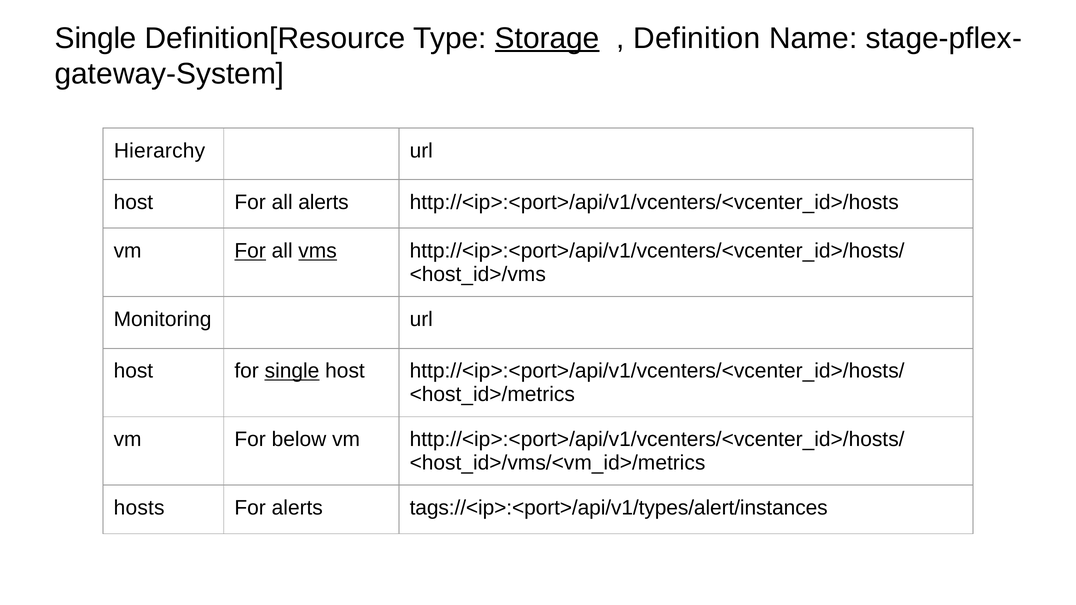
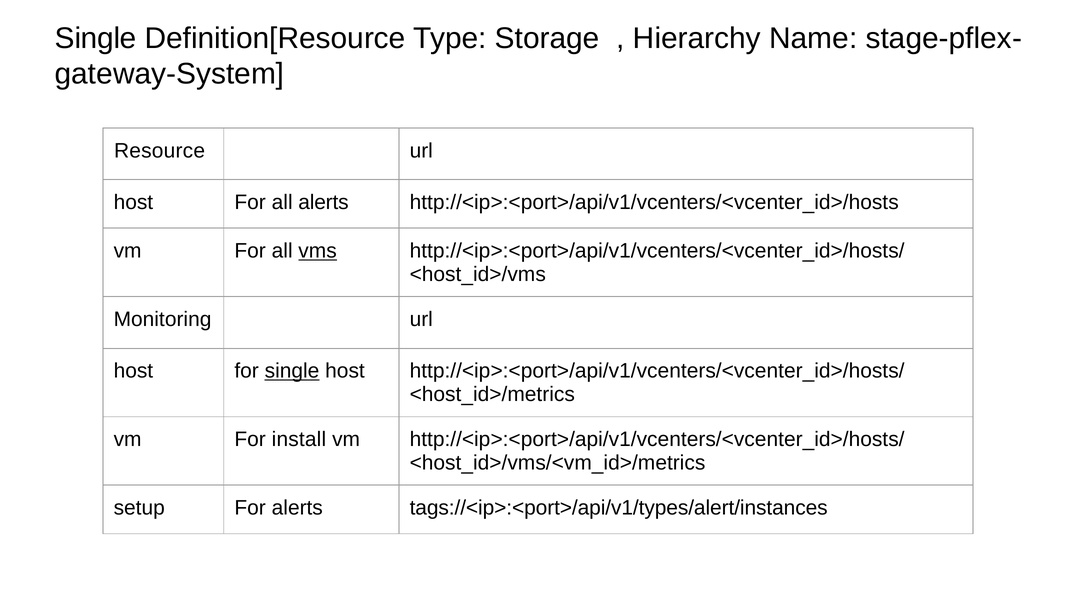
Storage underline: present -> none (547, 38)
Definition: Definition -> Hierarchy (697, 38)
Hierarchy: Hierarchy -> Resource (160, 151)
For underline: present -> none (250, 251)
below: below -> install (299, 440)
hosts: hosts -> setup (139, 508)
